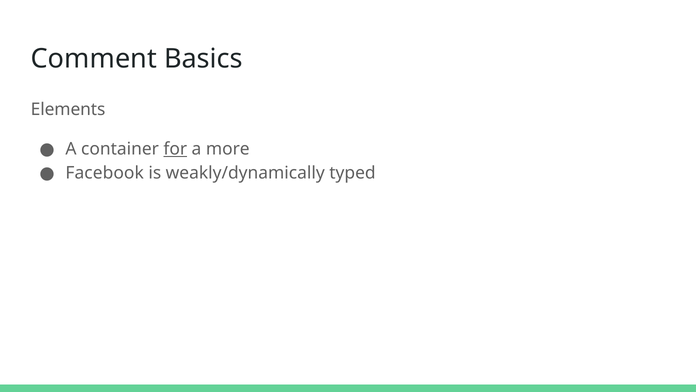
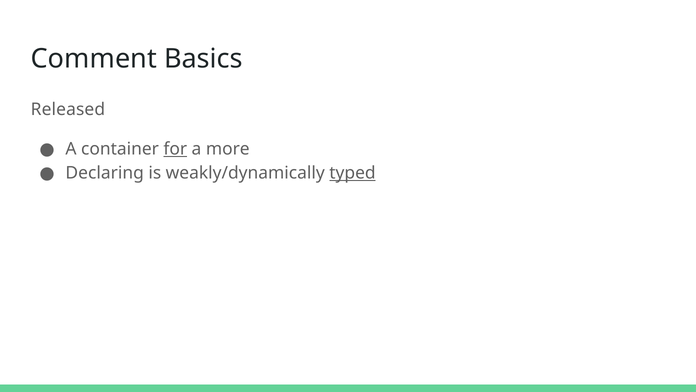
Elements: Elements -> Released (68, 109)
Facebook: Facebook -> Declaring (105, 173)
typed underline: none -> present (352, 173)
